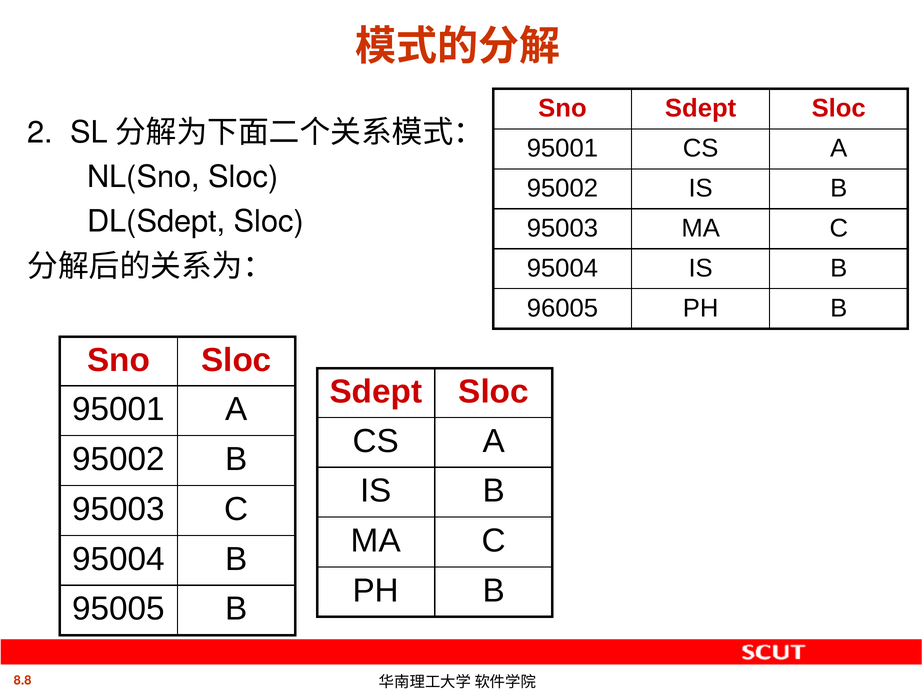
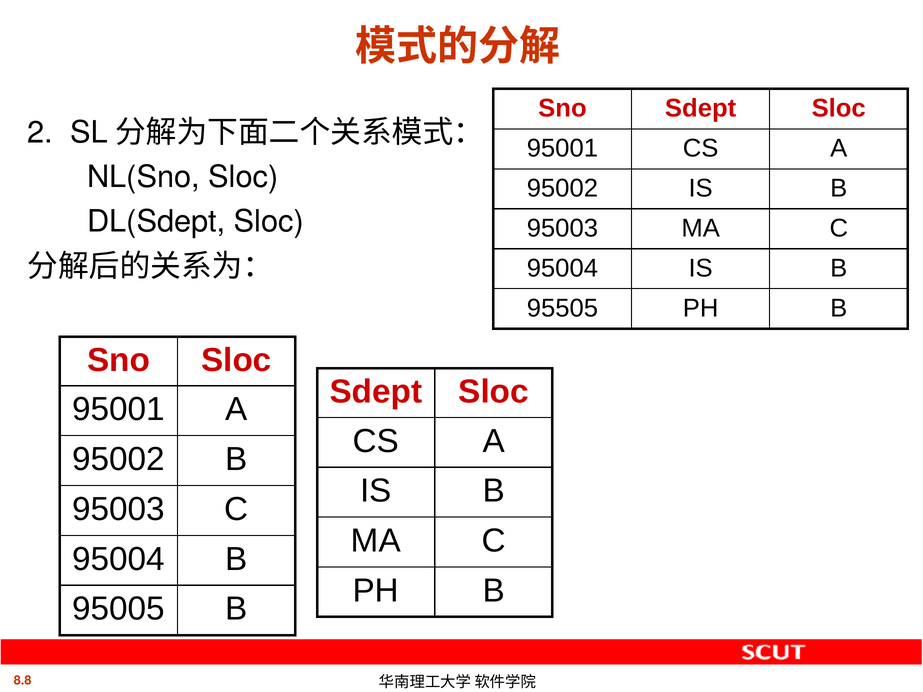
96005: 96005 -> 95505 (562, 308)
